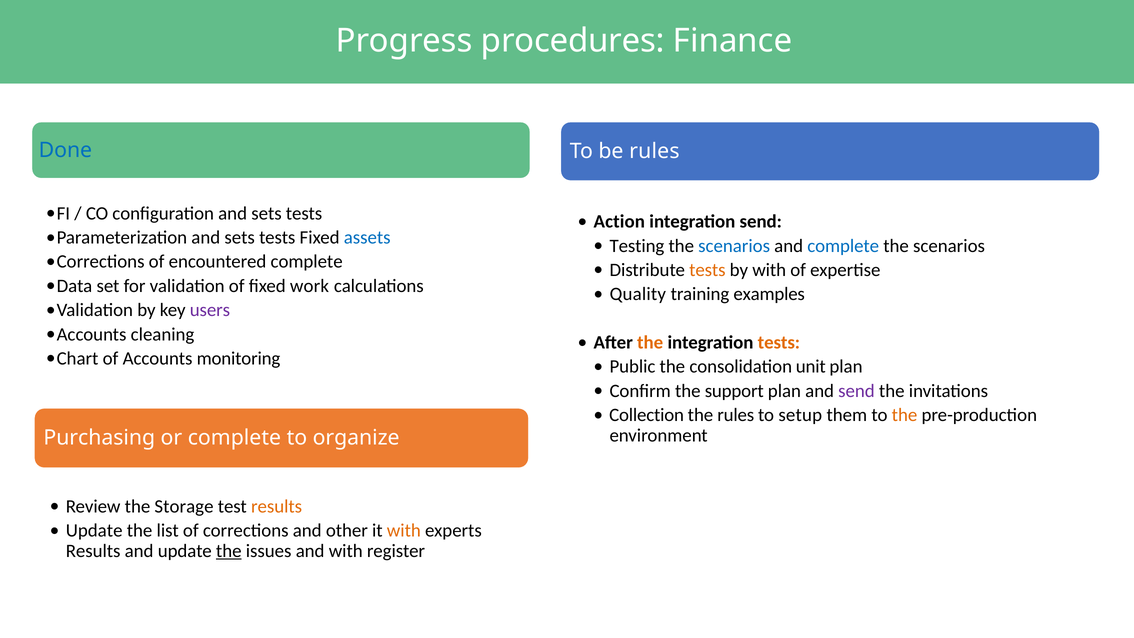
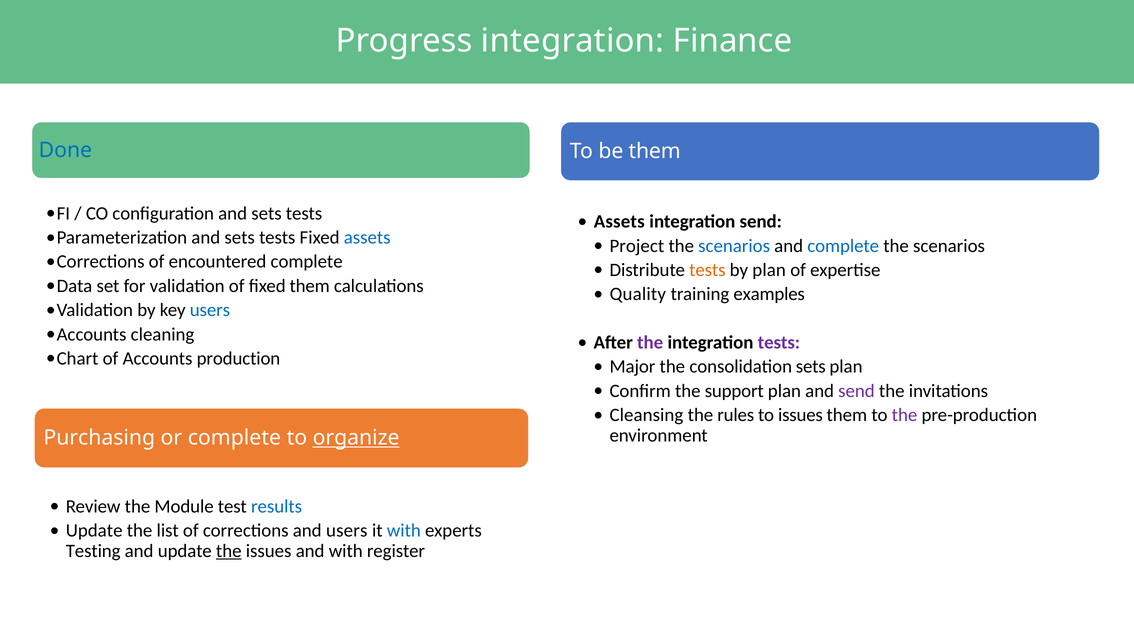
Progress procedures: procedures -> integration (573, 41)
be rules: rules -> them (655, 151)
Action: Action -> Assets (619, 222)
Testing: Testing -> Project (637, 246)
by with: with -> plan (769, 270)
fixed work: work -> them (310, 286)
users colour: purple -> blue (210, 310)
the colour: orange -> purple (650, 343)
tests colour: orange -> purple (779, 343)
monitoring: monitoring -> production (238, 358)
Public: Public -> Major (632, 367)
consolidation unit: unit -> sets (811, 367)
Collection: Collection -> Cleansing (646, 415)
to setup: setup -> issues (800, 415)
the colour: orange -> purple (905, 415)
organize underline: none -> present (356, 438)
Storage: Storage -> Module (184, 506)
results colour: orange -> blue (277, 506)
and other: other -> users (347, 531)
with colour: orange -> blue (404, 531)
Results: Results -> Testing (93, 551)
